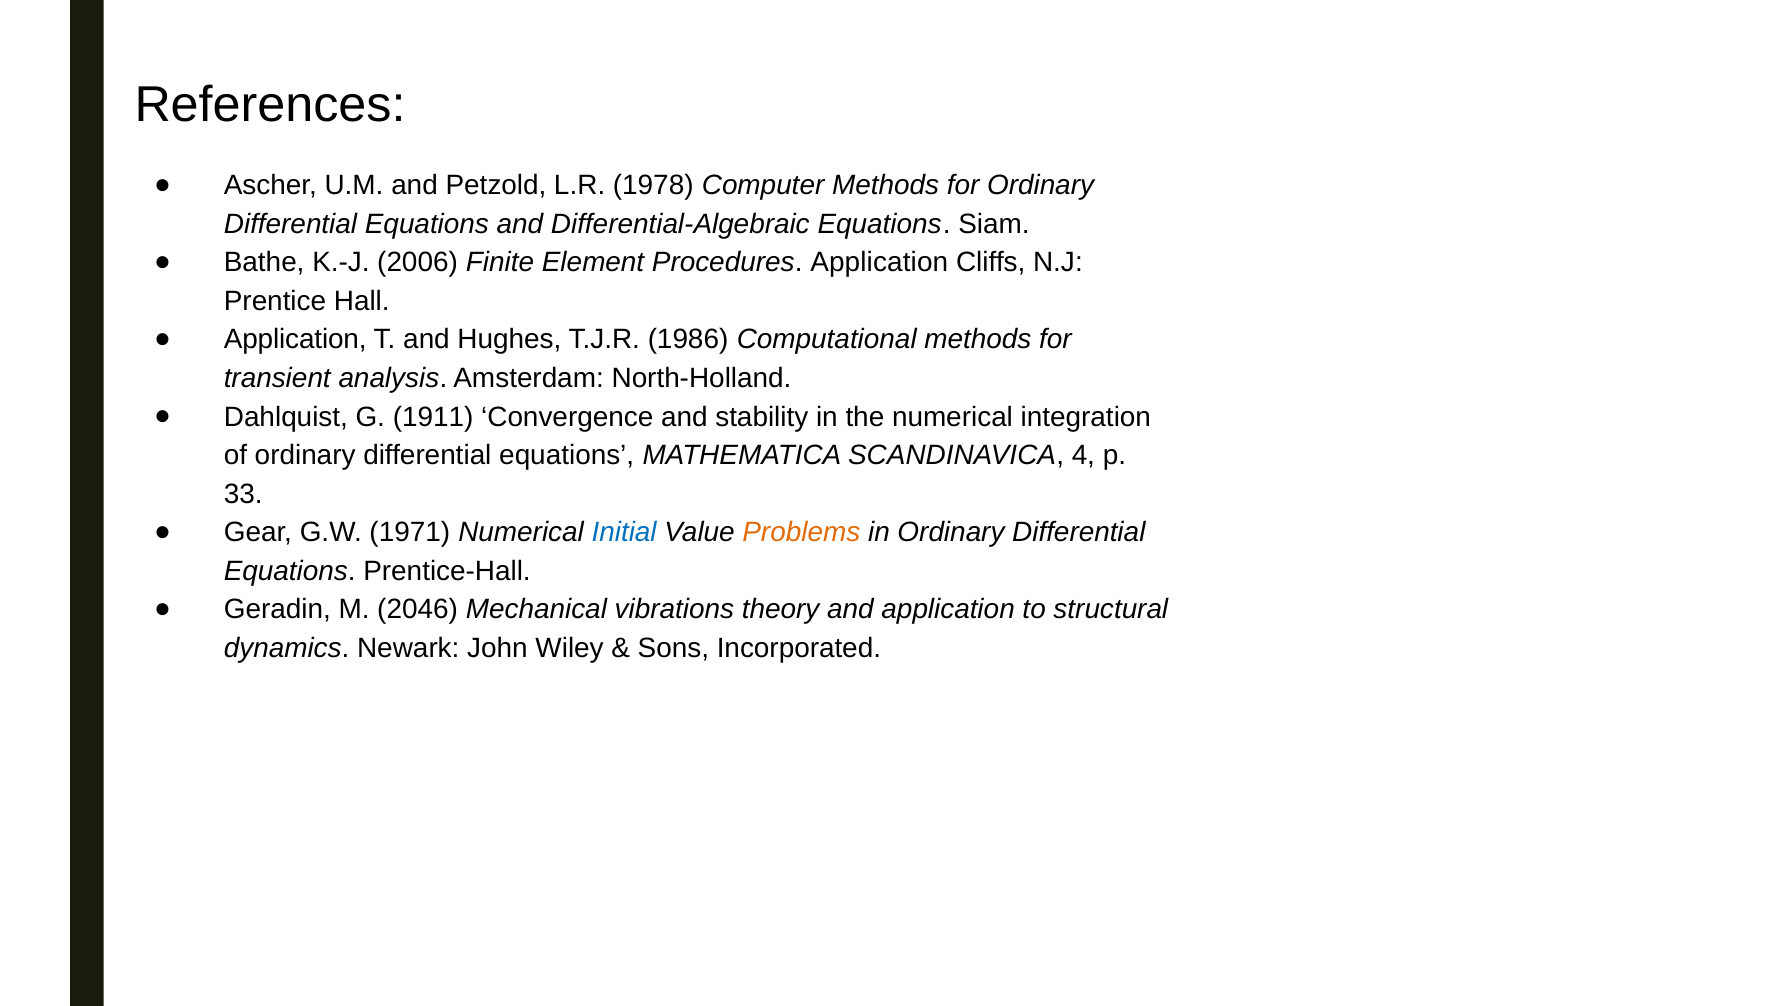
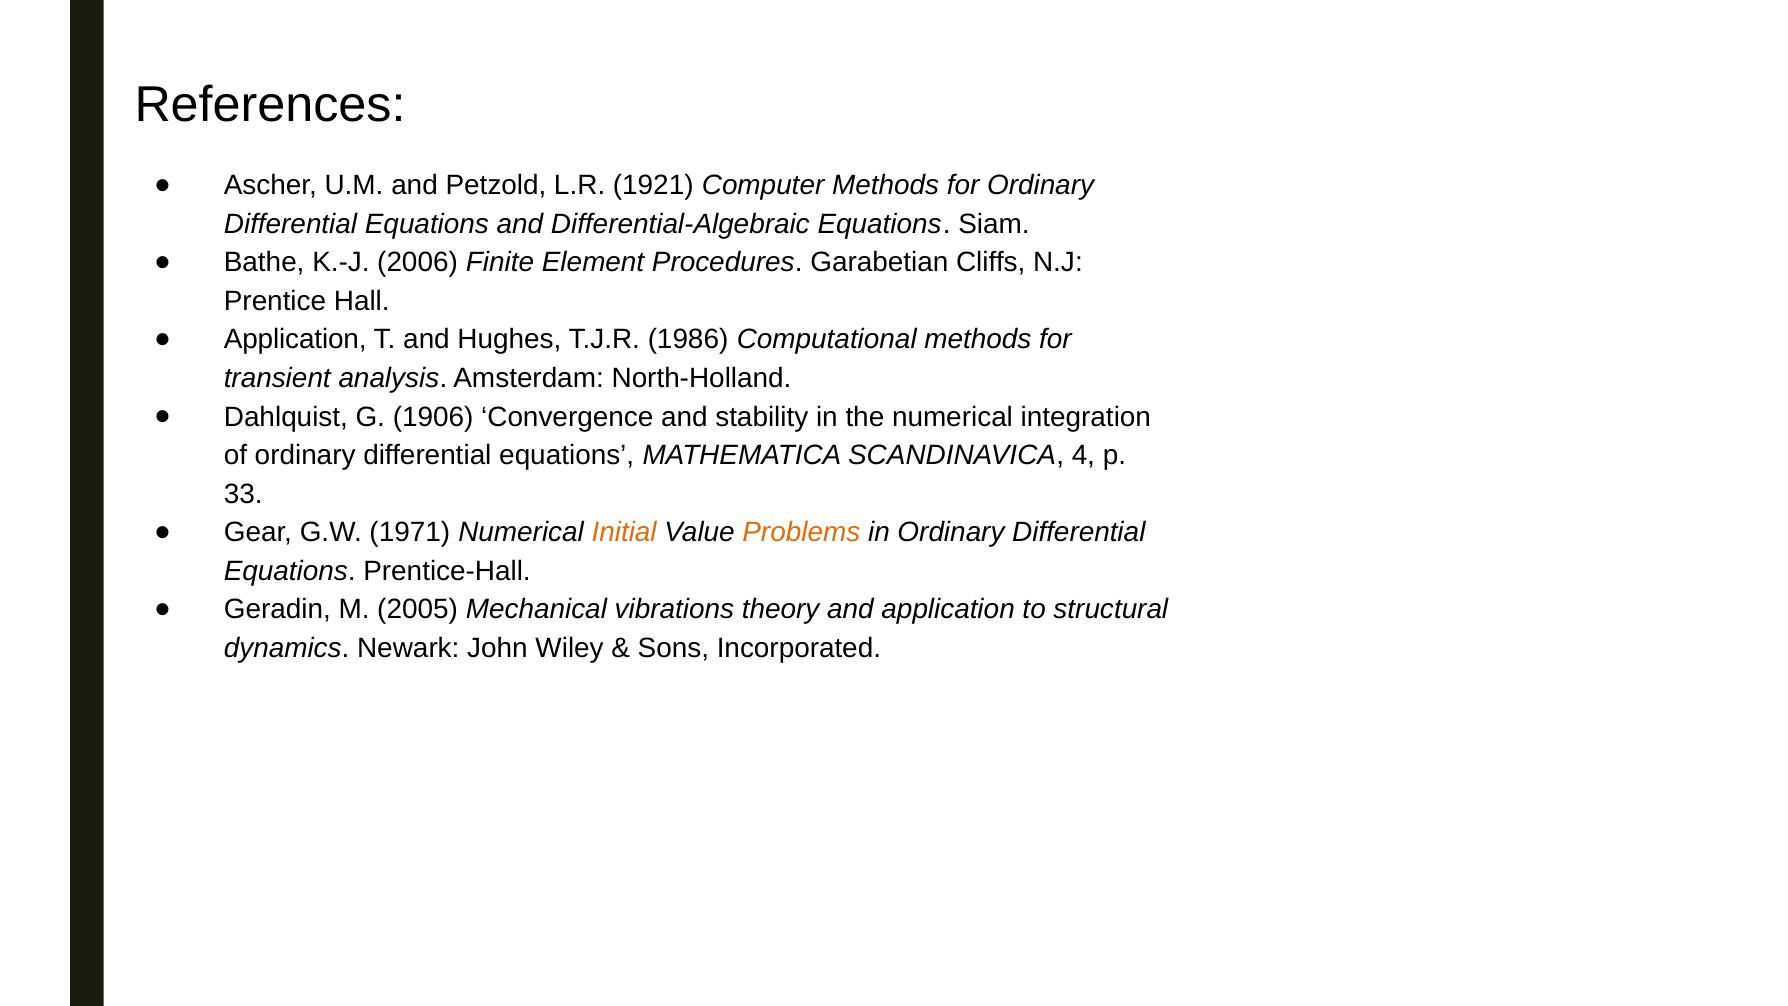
1978: 1978 -> 1921 (653, 185)
Procedures Application: Application -> Garabetian (879, 263)
1911: 1911 -> 1906 (433, 417)
Initial colour: blue -> orange (624, 532)
2046: 2046 -> 2005 (418, 609)
